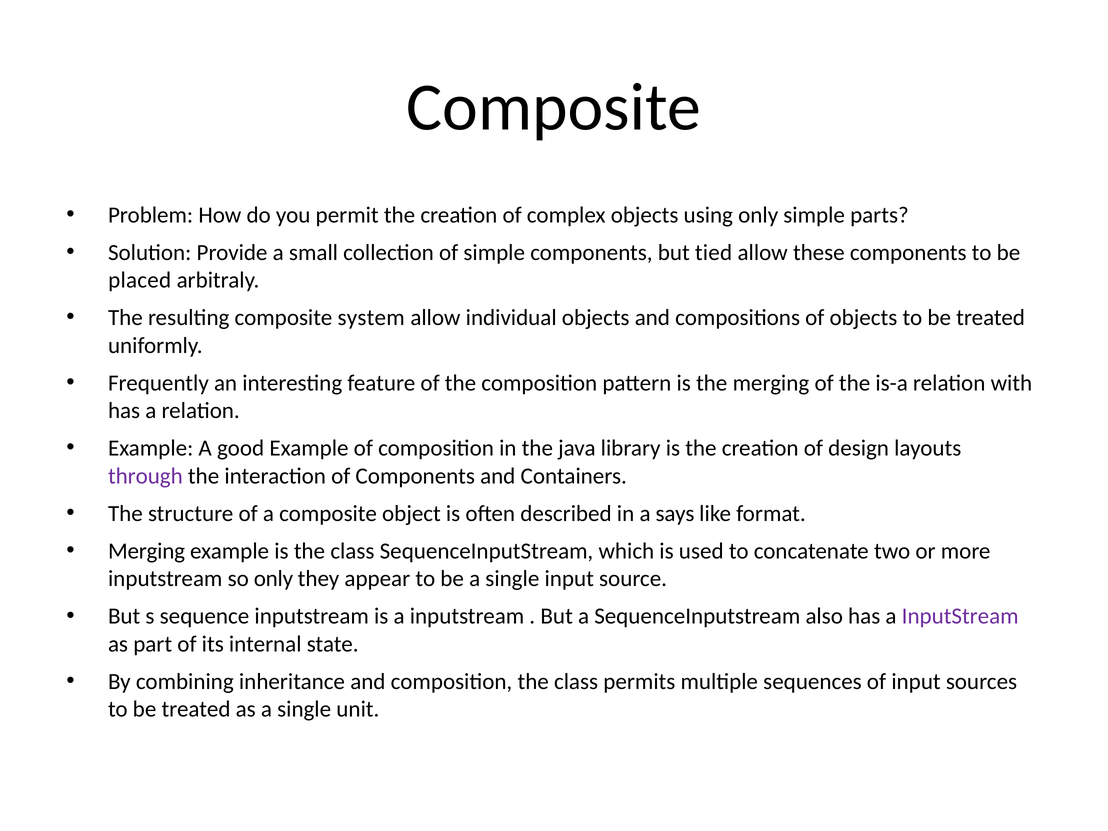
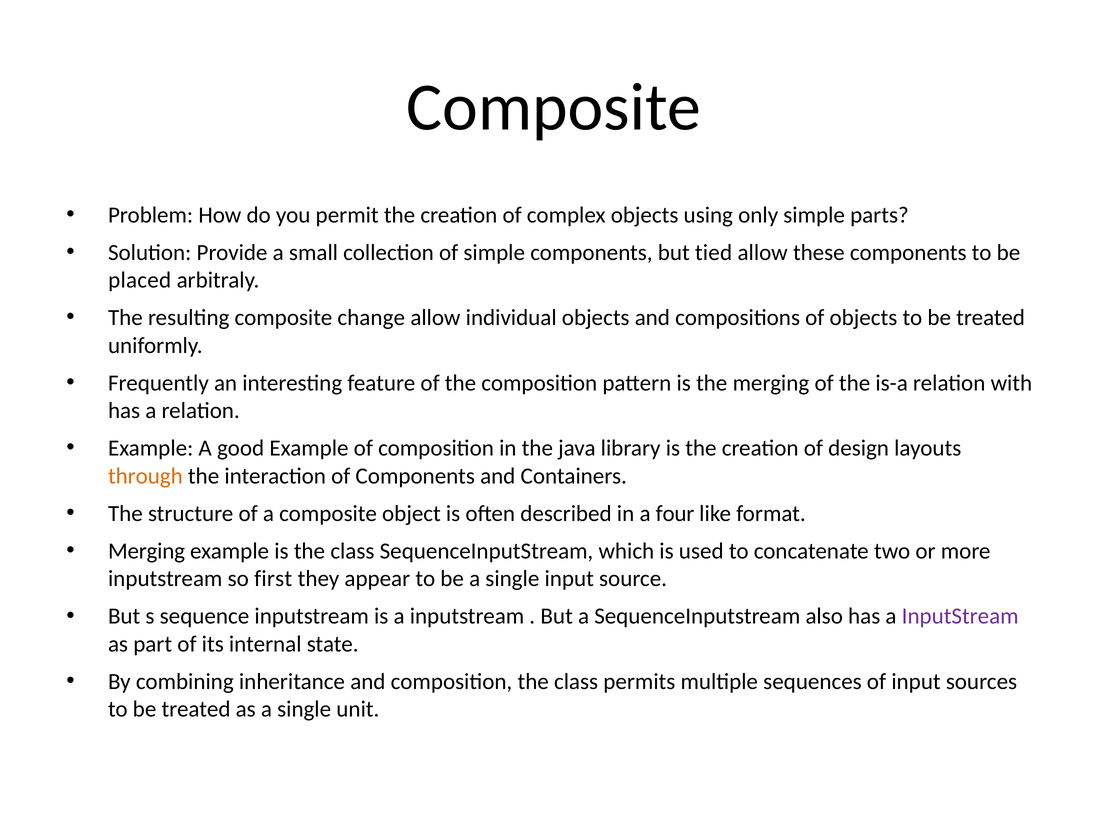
system: system -> change (371, 318)
through colour: purple -> orange (145, 476)
says: says -> four (675, 513)
so only: only -> first (273, 579)
